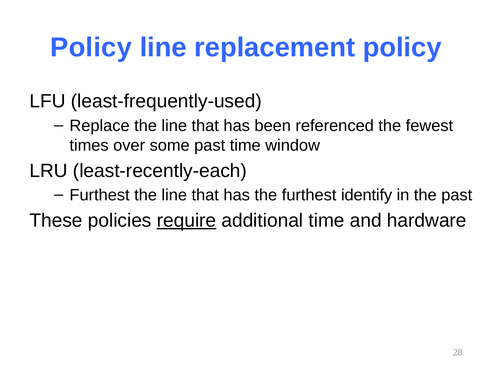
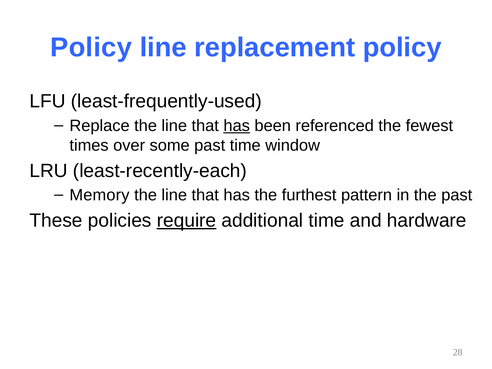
has underline: none -> present (237, 126)
Furthest: Furthest -> Memory (99, 195)
identify: identify -> pattern (367, 195)
